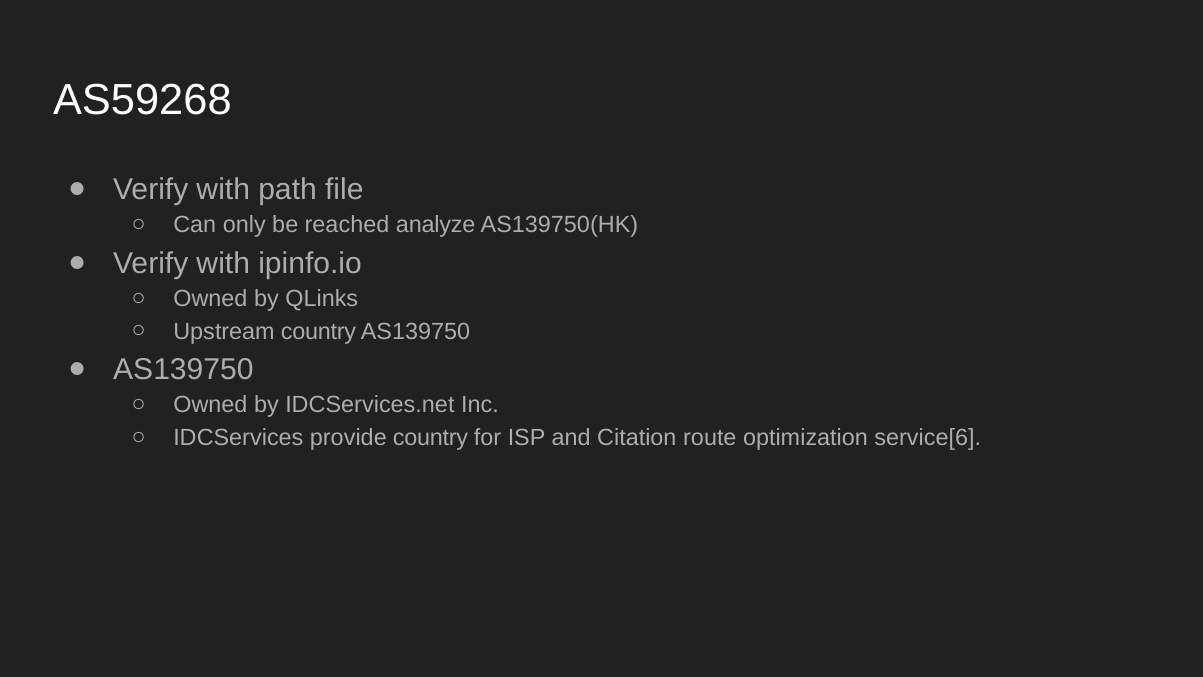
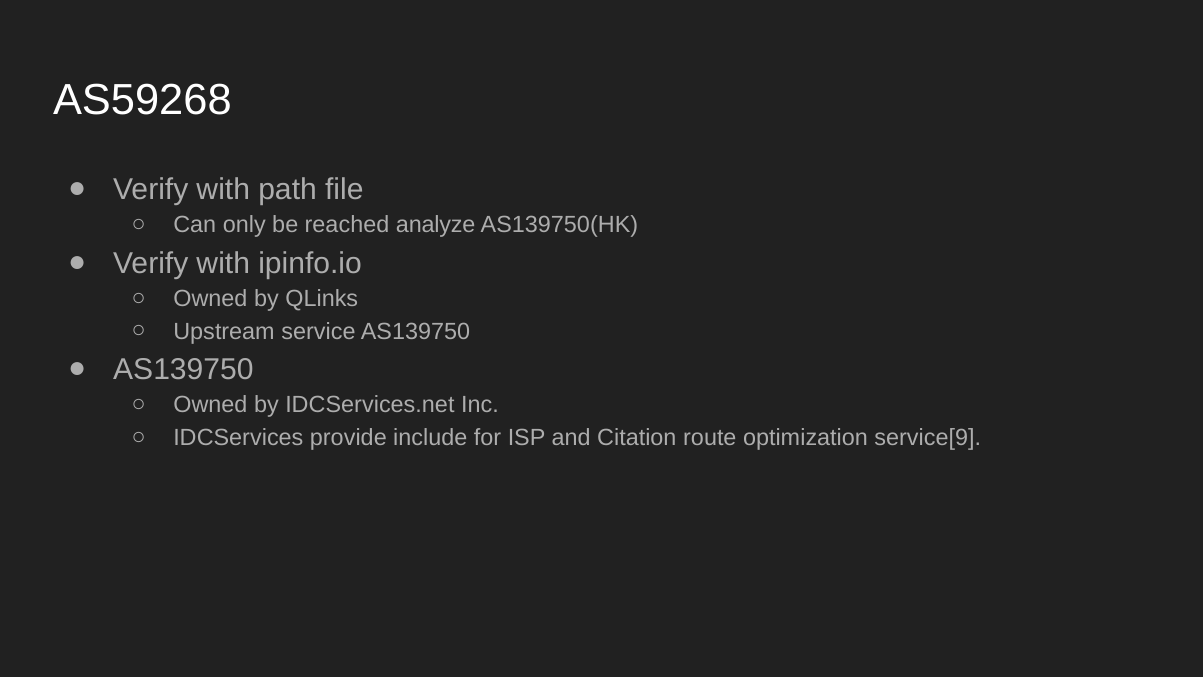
Upstream country: country -> service (318, 331)
provide country: country -> include (430, 437)
service[6: service[6 -> service[9 (928, 437)
